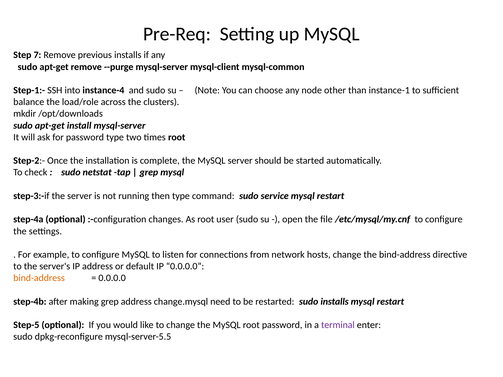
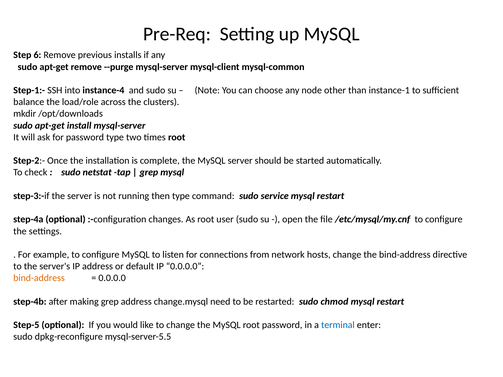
7: 7 -> 6 (37, 55)
sudo installs: installs -> chmod (334, 302)
terminal colour: purple -> blue (338, 325)
